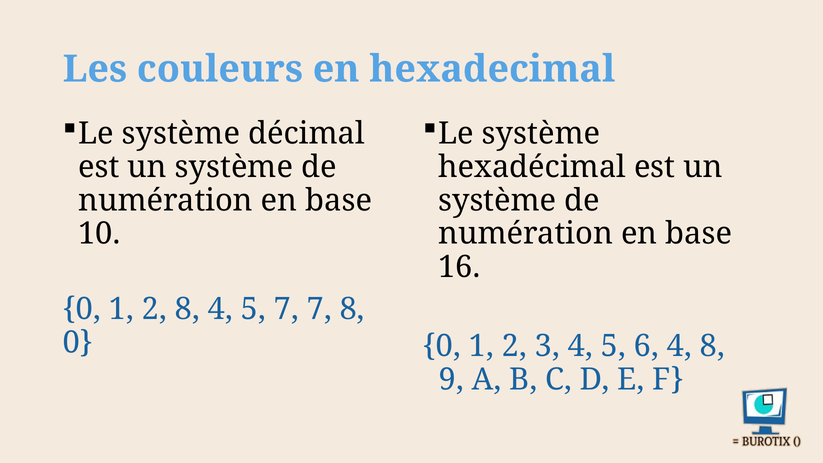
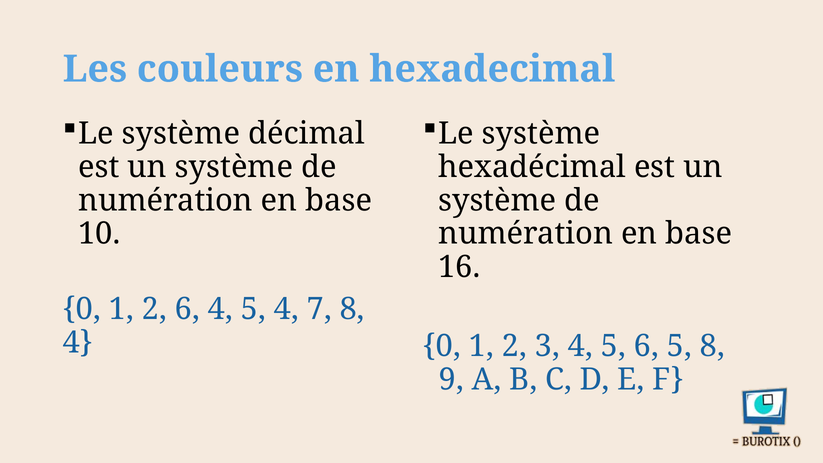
2 8: 8 -> 6 (187, 309)
5 7: 7 -> 4 (286, 309)
0: 0 -> 4 (78, 342)
6 4: 4 -> 5 (679, 346)
